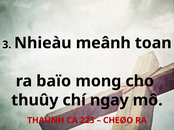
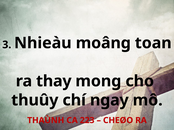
meânh: meânh -> moâng (103, 43)
baïo: baïo -> thay (54, 81)
